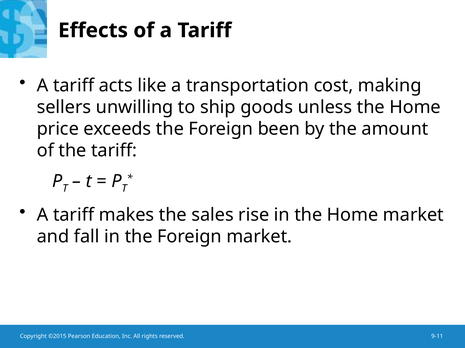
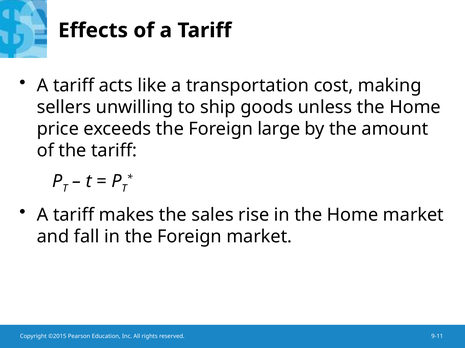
been: been -> large (279, 129)
